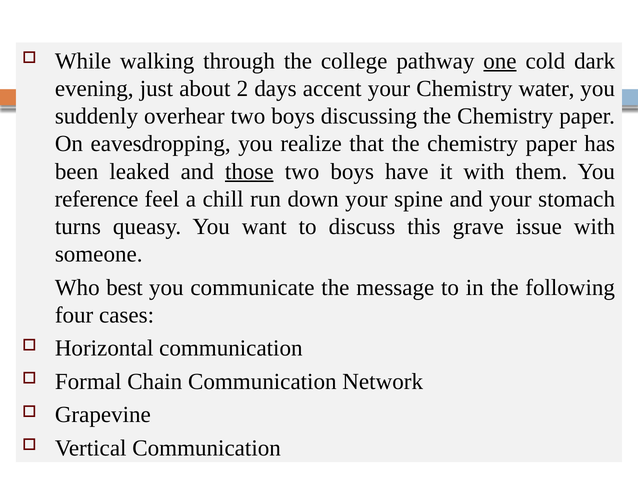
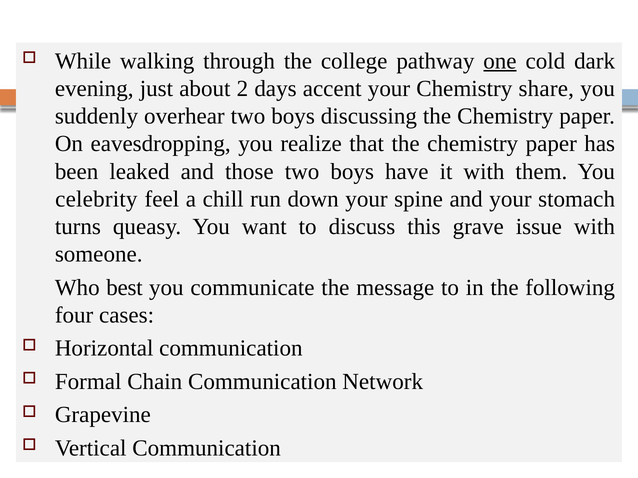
water: water -> share (546, 89)
those underline: present -> none (249, 172)
reference: reference -> celebrity (96, 199)
